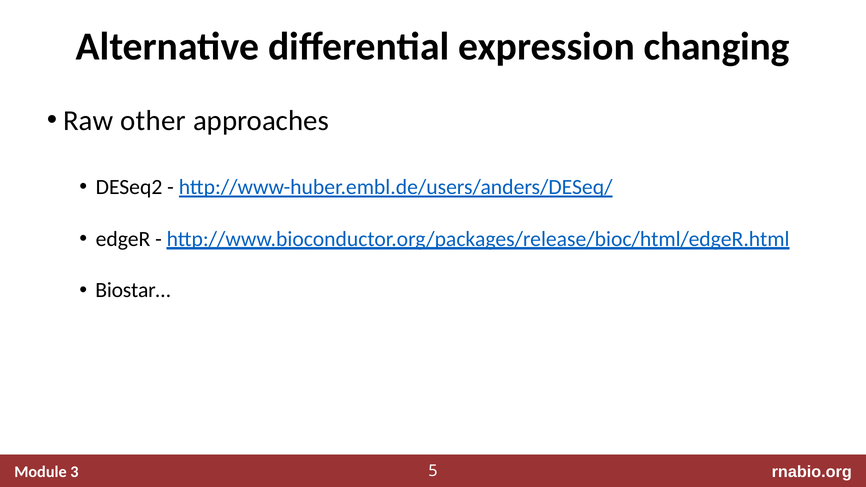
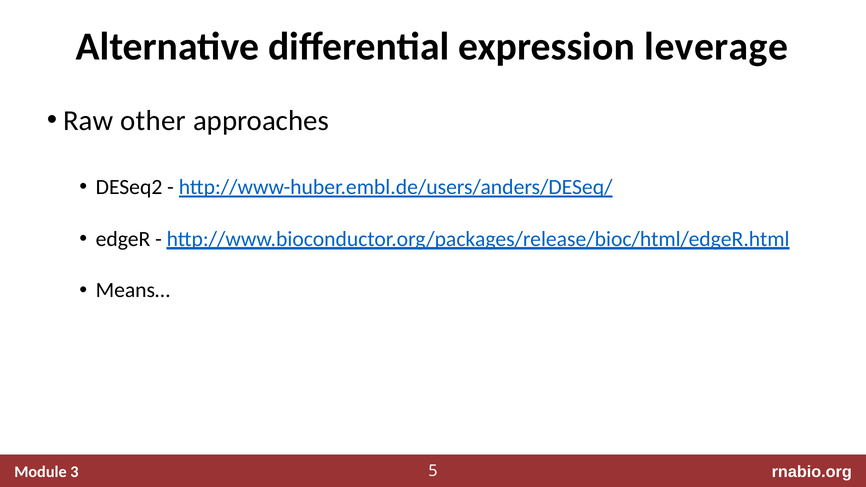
changing: changing -> leverage (716, 47)
Biostar…: Biostar… -> Means… (133, 290)
